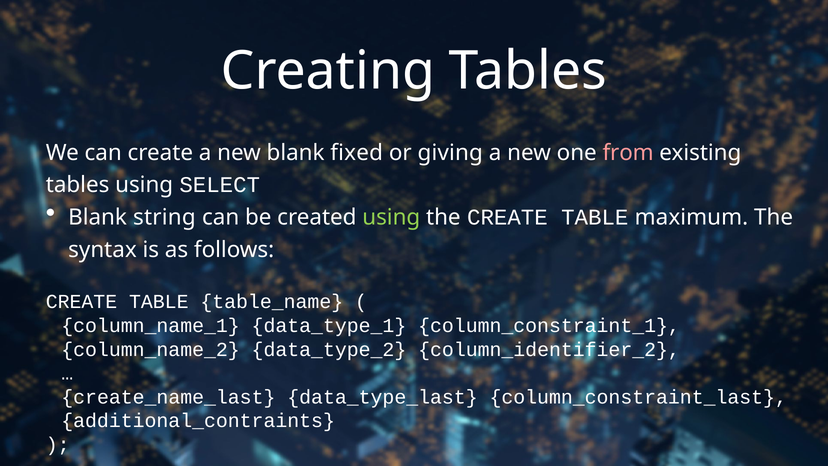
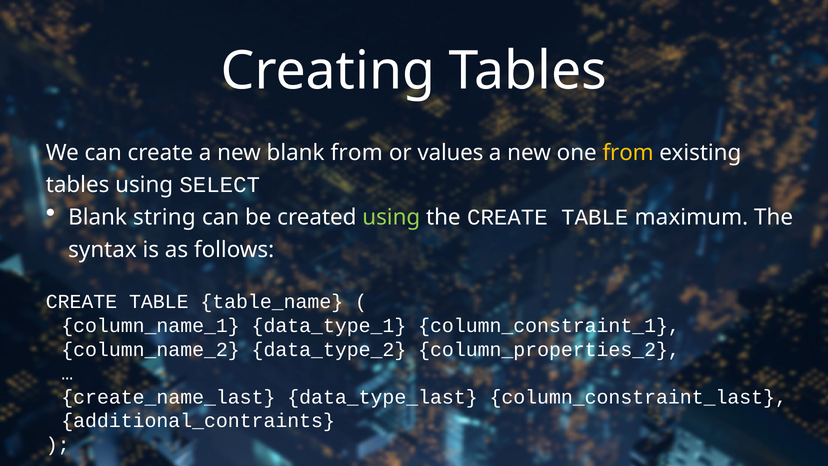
blank fixed: fixed -> from (357, 153)
giving: giving -> values (450, 153)
from colour: pink -> yellow (628, 153)
column_identifier_2: column_identifier_2 -> column_properties_2 (549, 349)
